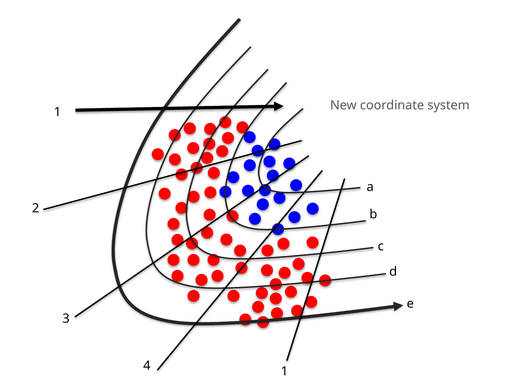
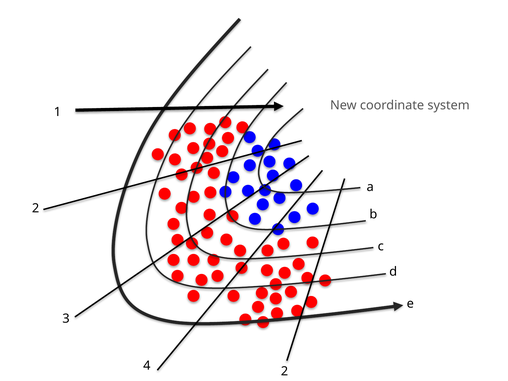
4 1: 1 -> 2 (284, 371)
